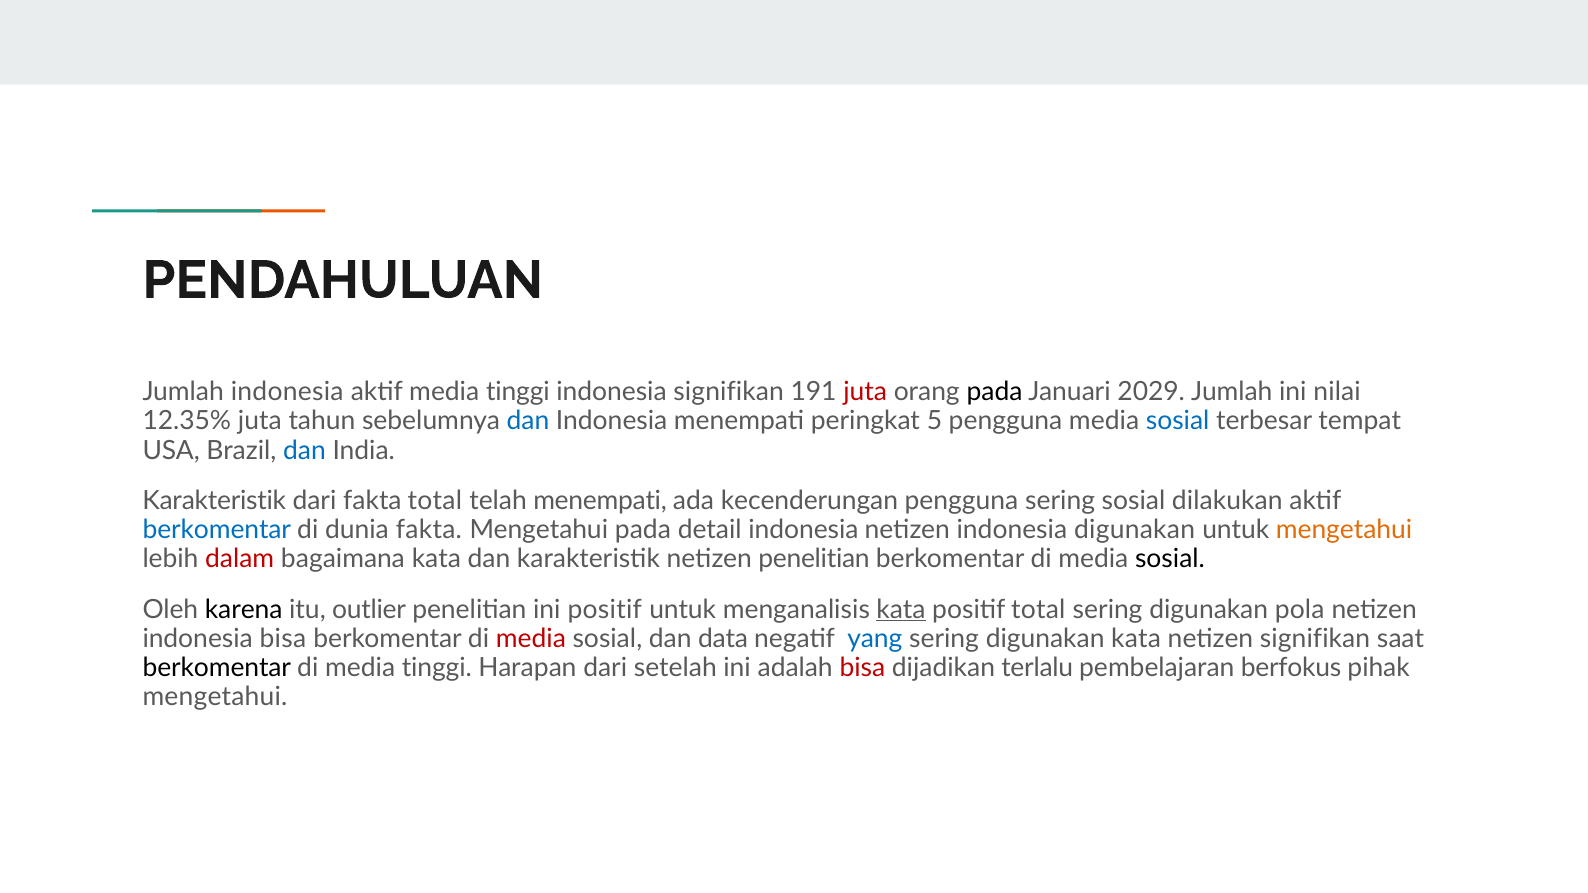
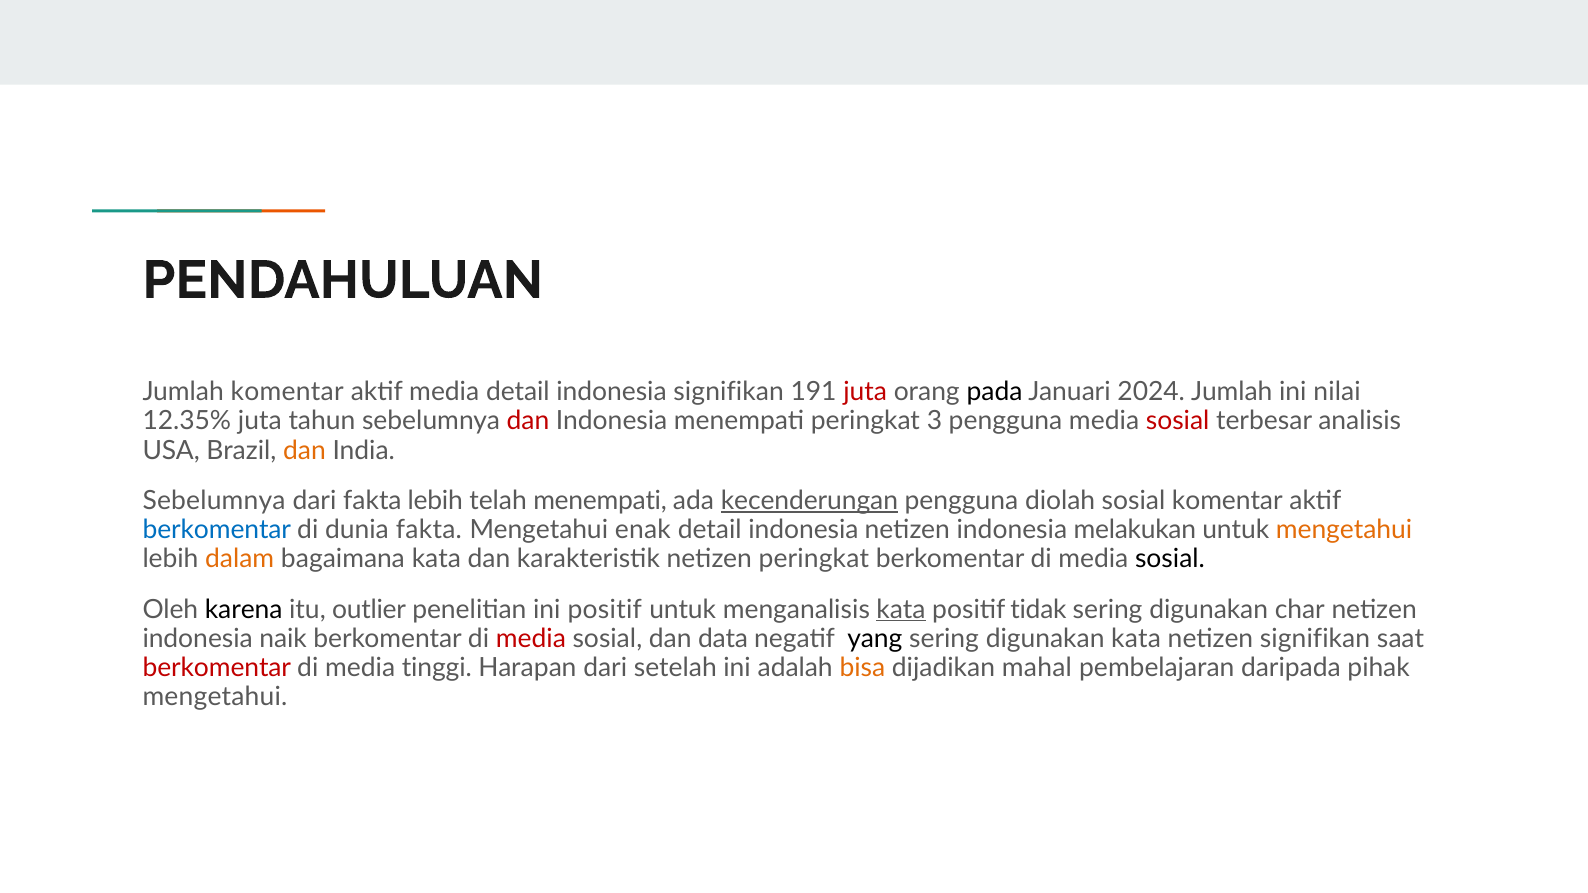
Jumlah indonesia: indonesia -> komentar (287, 392)
aktif media tinggi: tinggi -> detail (518, 392)
2029: 2029 -> 2024 (1151, 392)
dan colour: blue -> red (528, 421)
5: 5 -> 3 (934, 421)
sosial colour: blue -> red (1178, 421)
tempat: tempat -> analisis (1360, 421)
dan colour: blue -> orange (304, 450)
Karakteristik: Karakteristik -> Sebelumnya (214, 501)
fakta total: total -> lebih (435, 501)
kecenderungan underline: none -> present (809, 501)
pengguna sering: sering -> diolah (1060, 501)
sosial dilakukan: dilakukan -> komentar (1227, 501)
Mengetahui pada: pada -> enak (643, 530)
indonesia digunakan: digunakan -> melakukan (1135, 530)
dalam colour: red -> orange (240, 559)
netizen penelitian: penelitian -> peringkat (814, 559)
positif total: total -> tidak (1039, 610)
pola: pola -> char (1300, 610)
indonesia bisa: bisa -> naik (283, 639)
yang colour: blue -> black (875, 639)
berkomentar colour: black -> red (217, 668)
bisa colour: red -> orange (862, 668)
terlalu: terlalu -> mahal (1037, 668)
berfokus: berfokus -> daripada (1291, 668)
